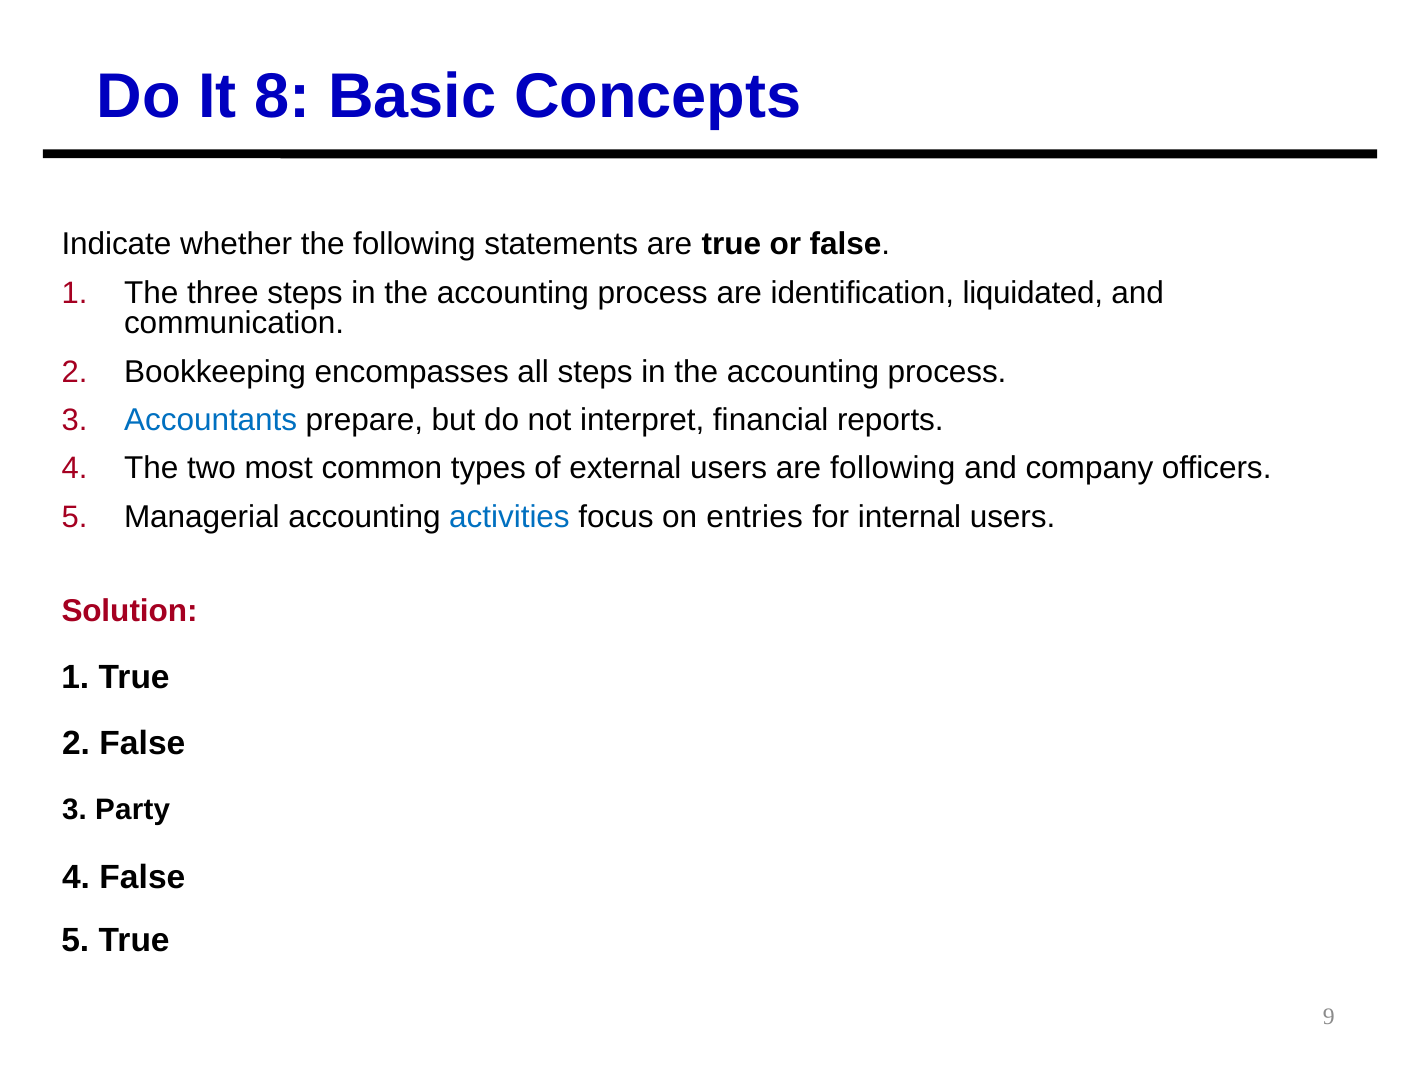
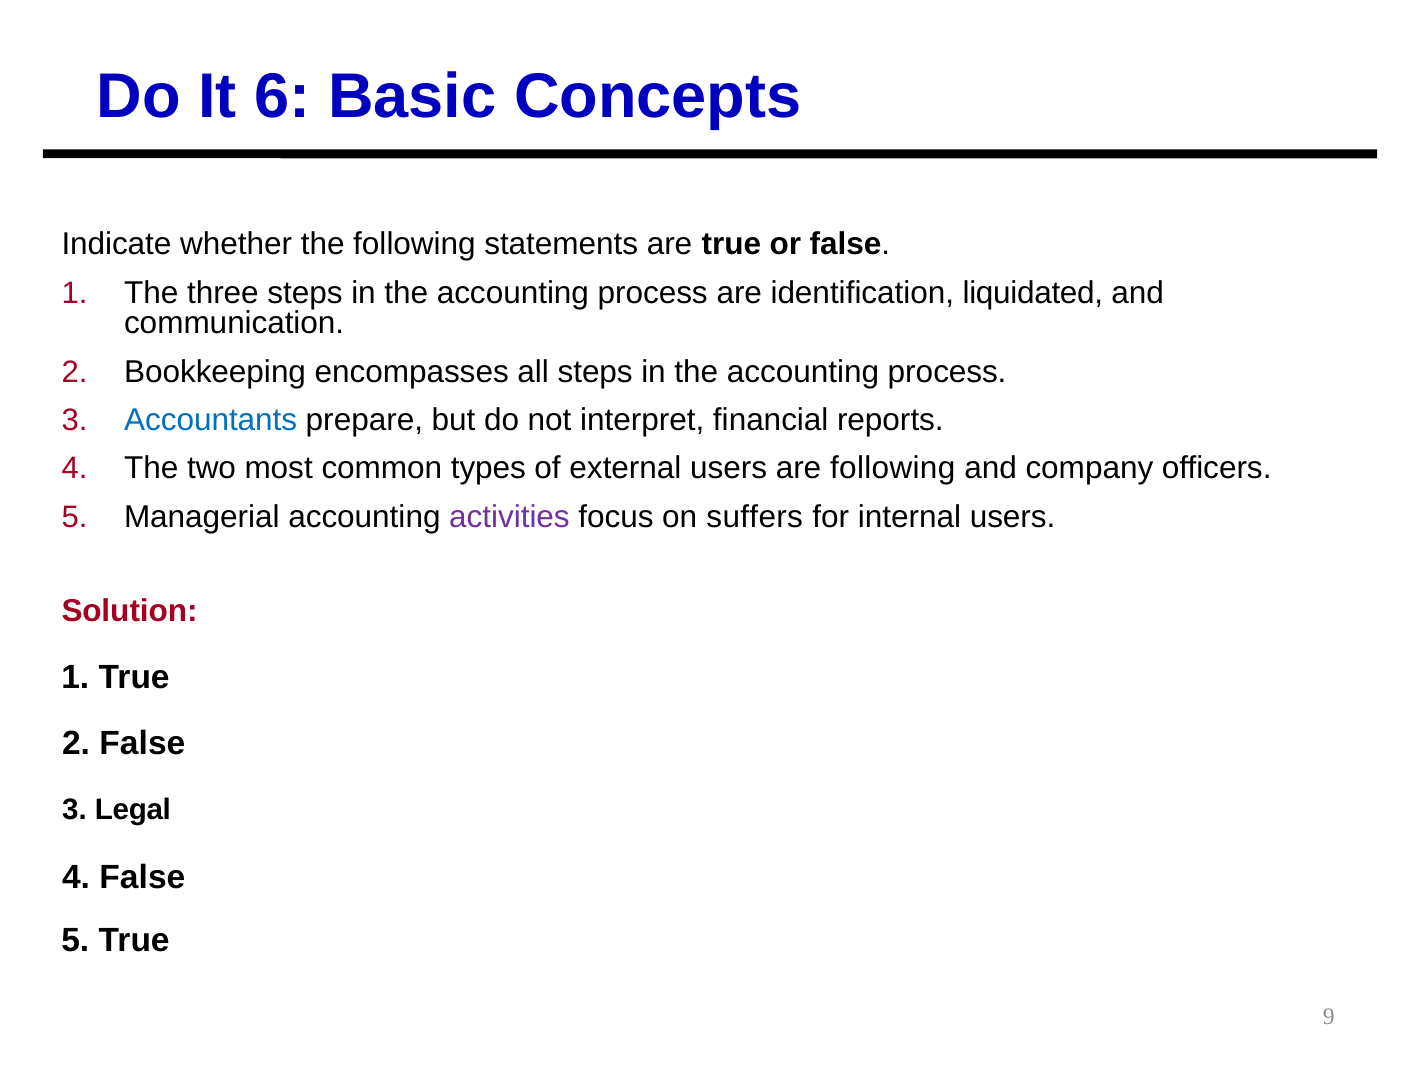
8: 8 -> 6 (283, 97)
activities colour: blue -> purple (509, 517)
entries: entries -> suffers (755, 517)
Party: Party -> Legal (133, 809)
